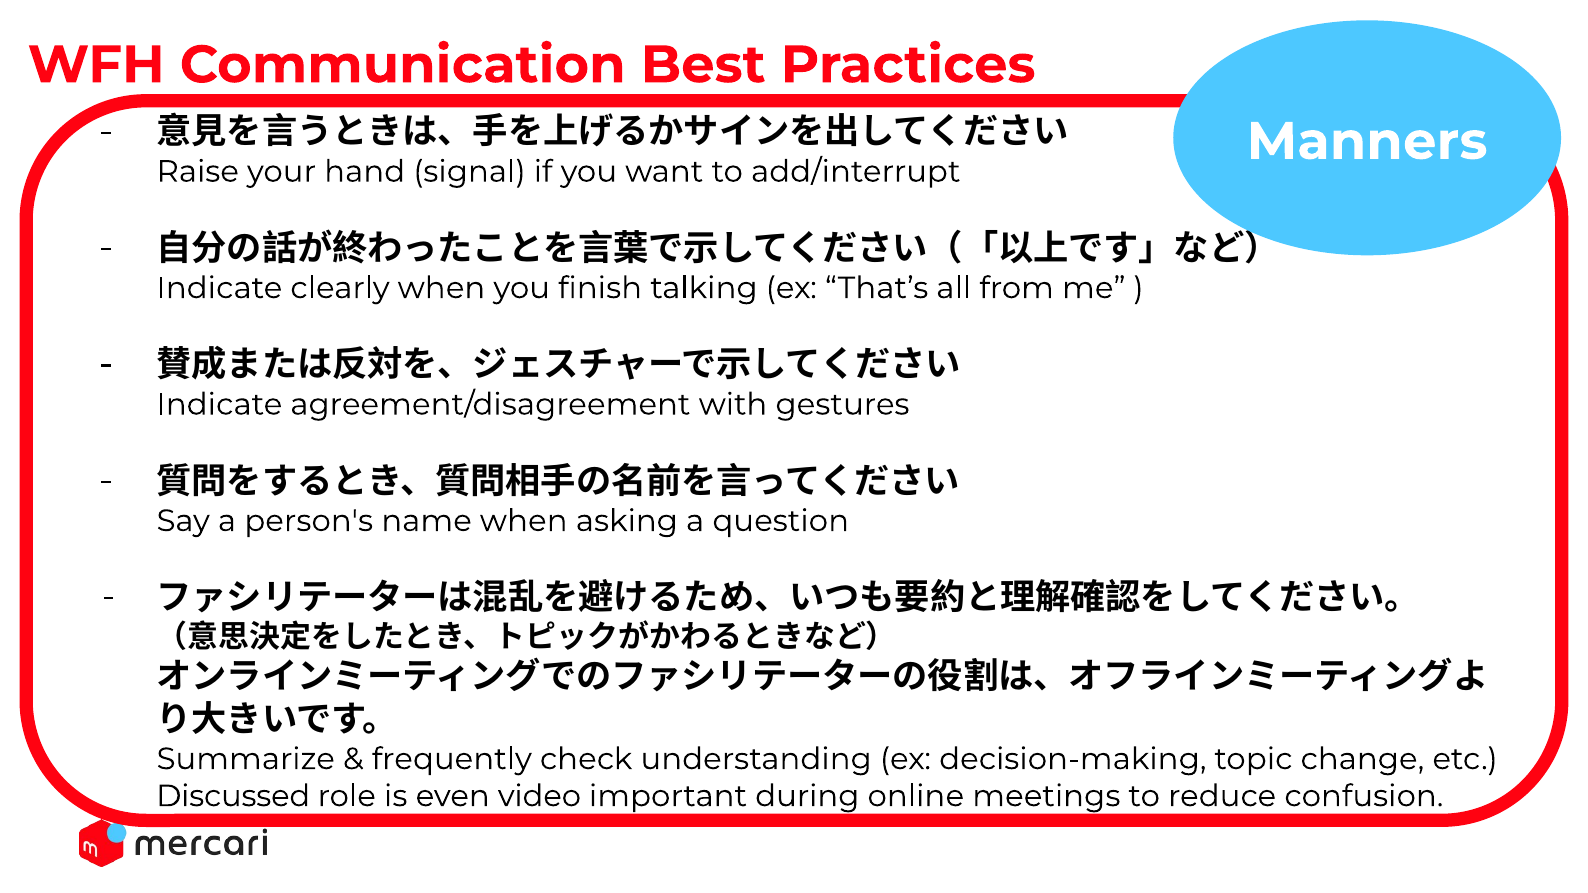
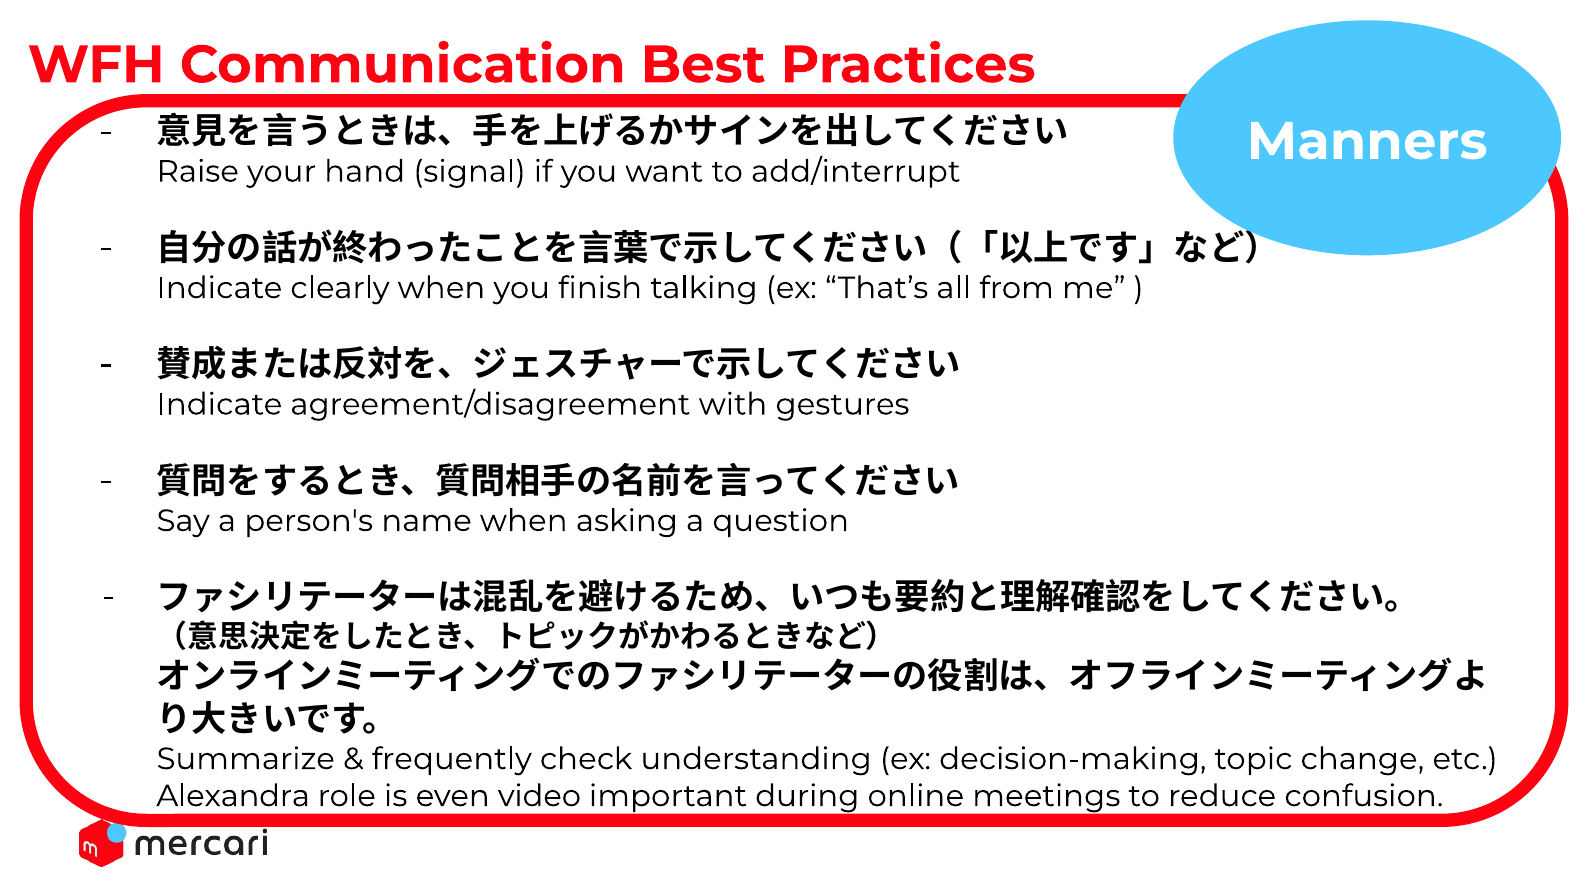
Discussed: Discussed -> Alexandra (233, 796)
